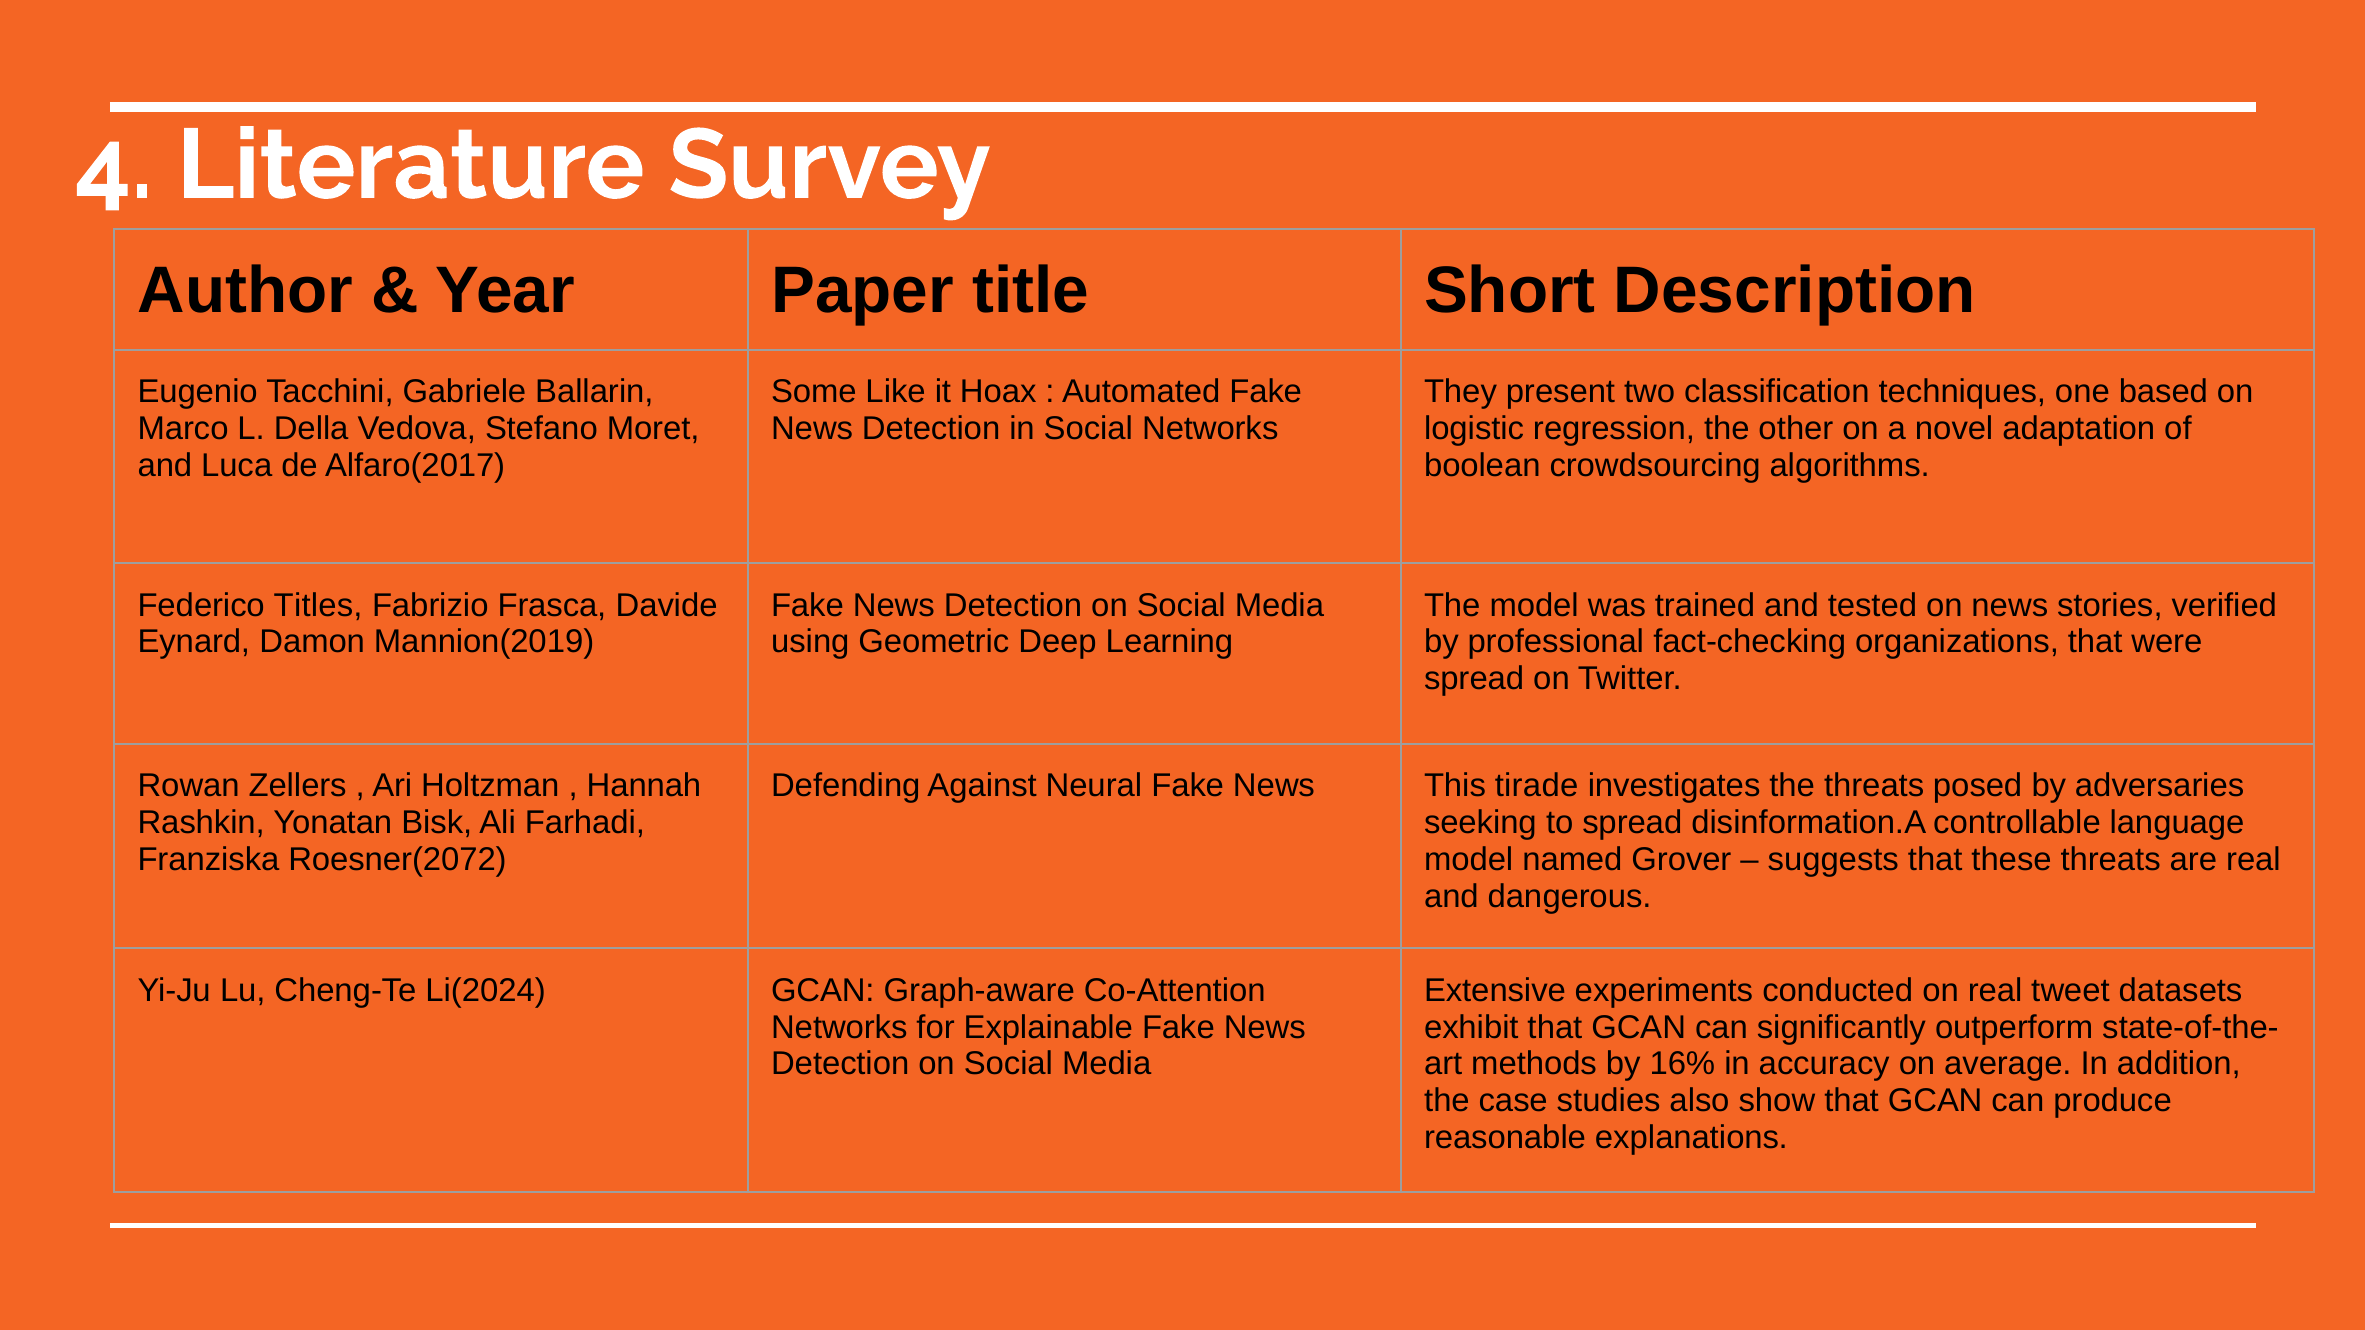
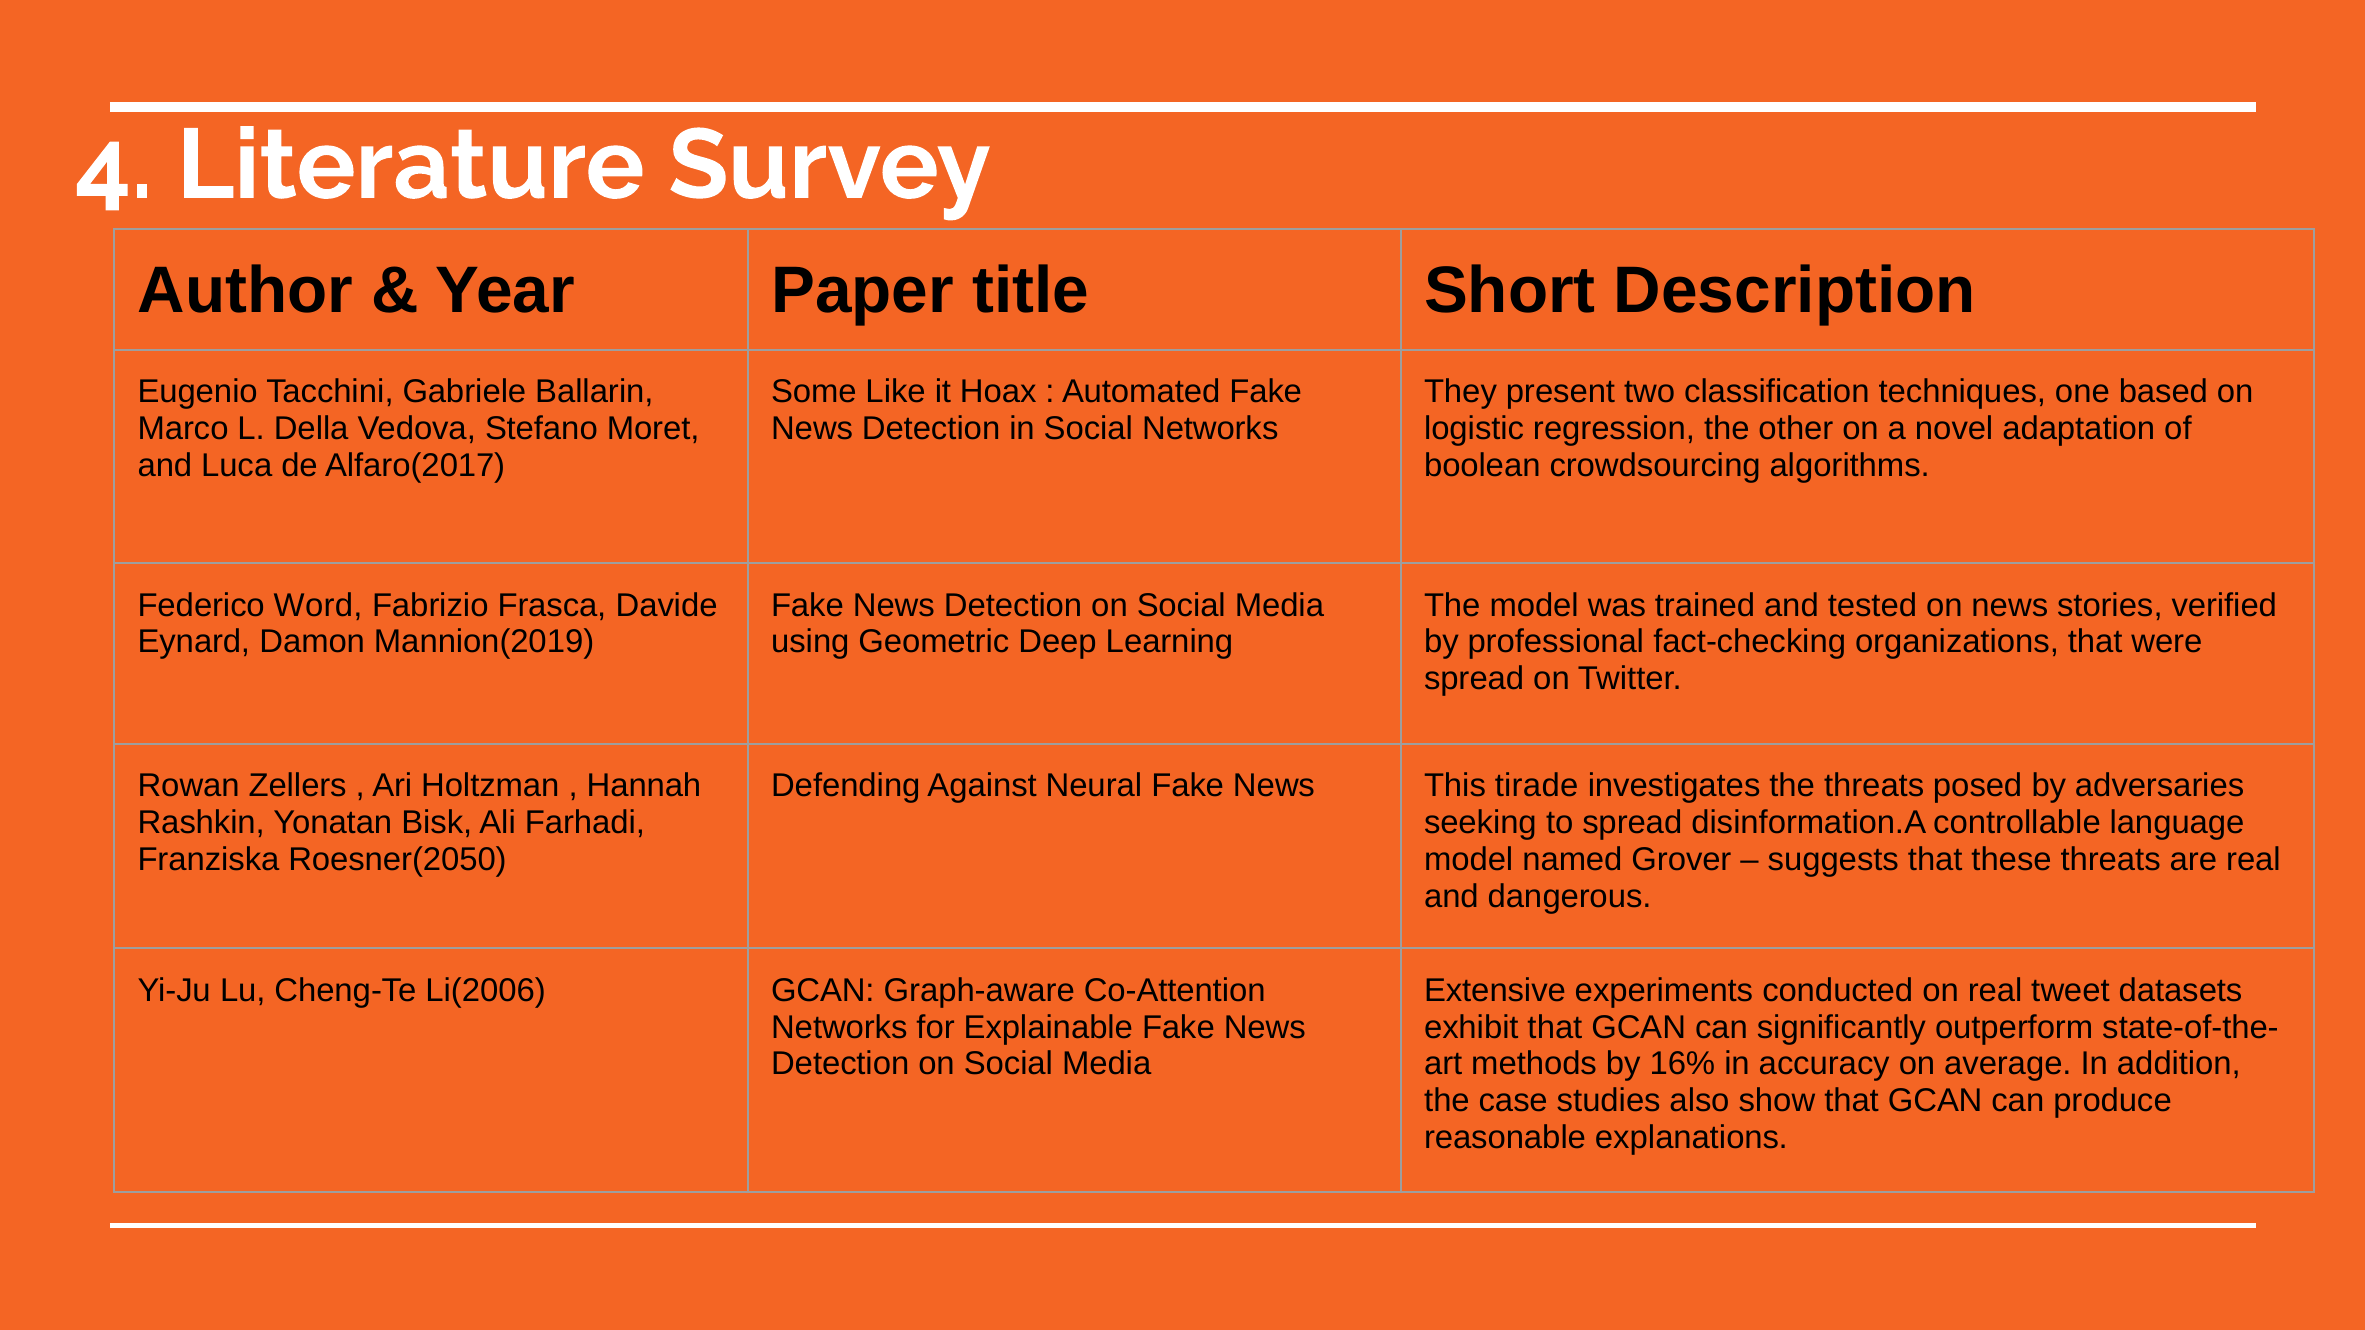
Titles: Titles -> Word (318, 606)
Roesner(2072: Roesner(2072 -> Roesner(2050 (397, 860)
Li(2024: Li(2024 -> Li(2006 (486, 991)
